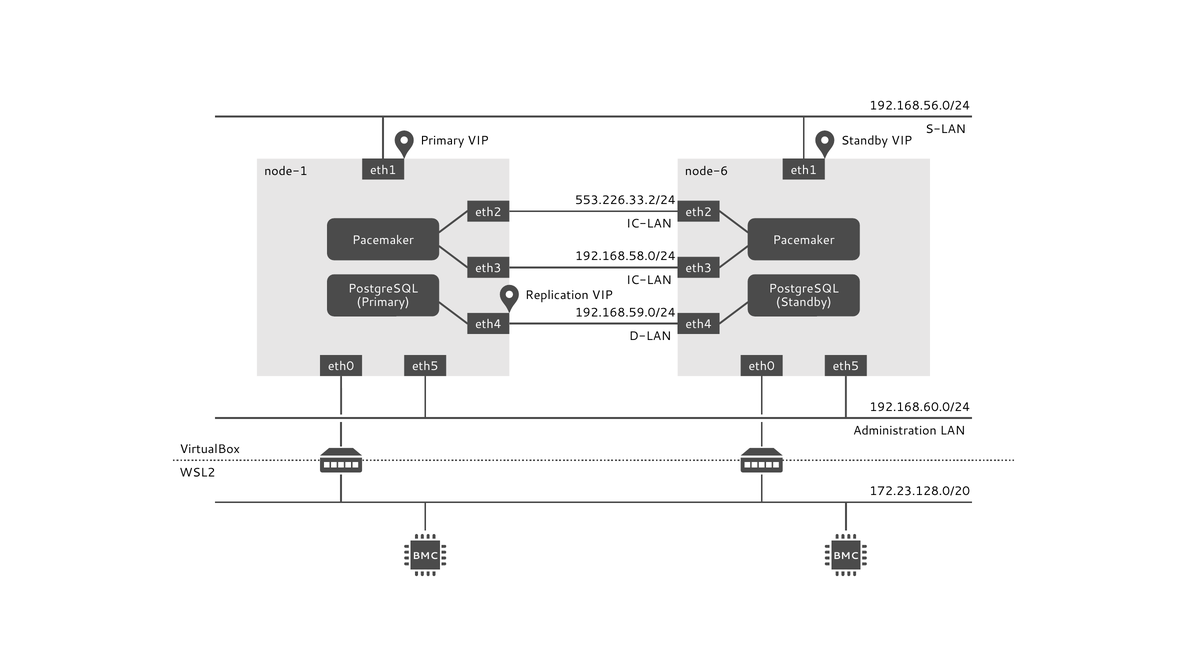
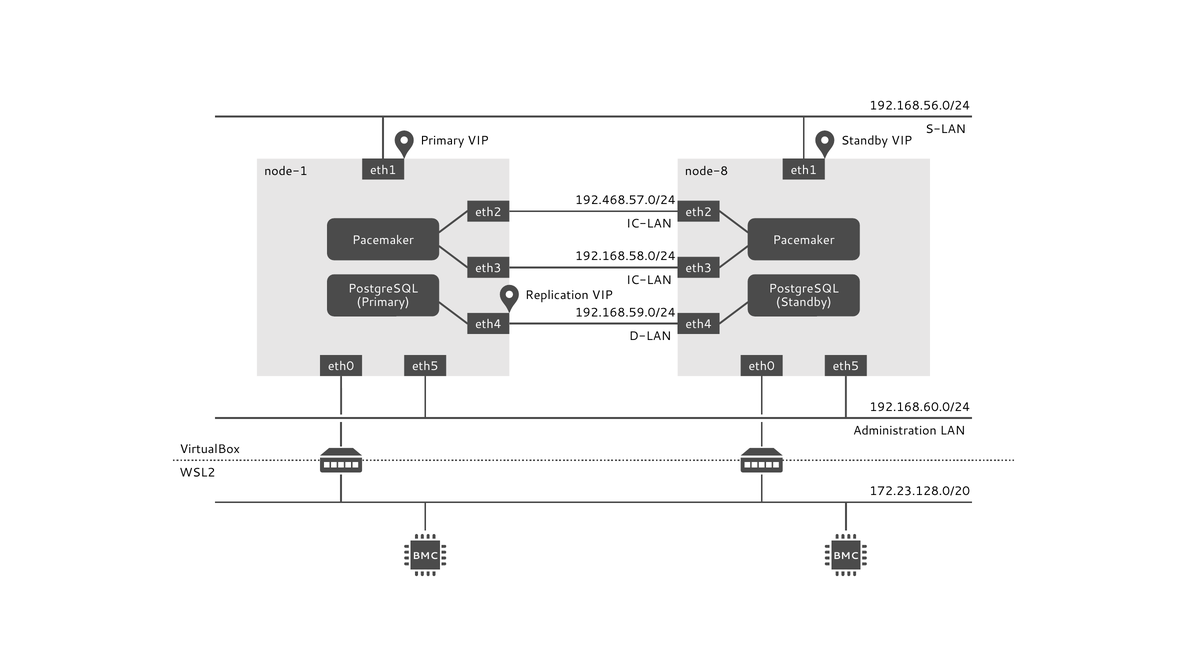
node-6: node-6 -> node-8 (707, 171)
553.226.33.2/24: 553.226.33.2/24 -> 192.468.57.0/24 (625, 200)
